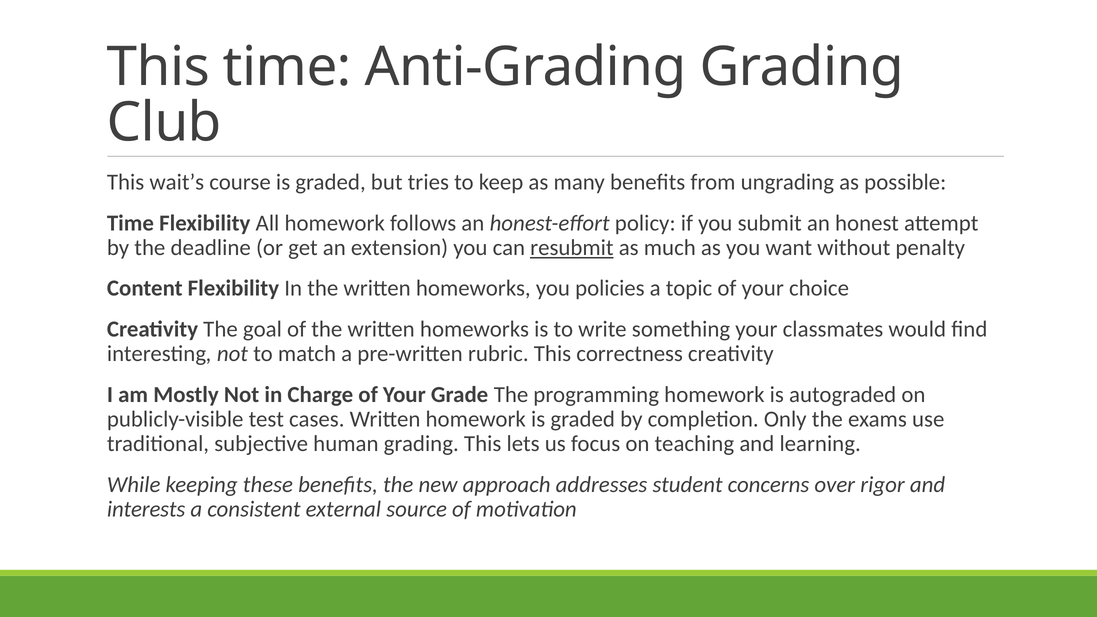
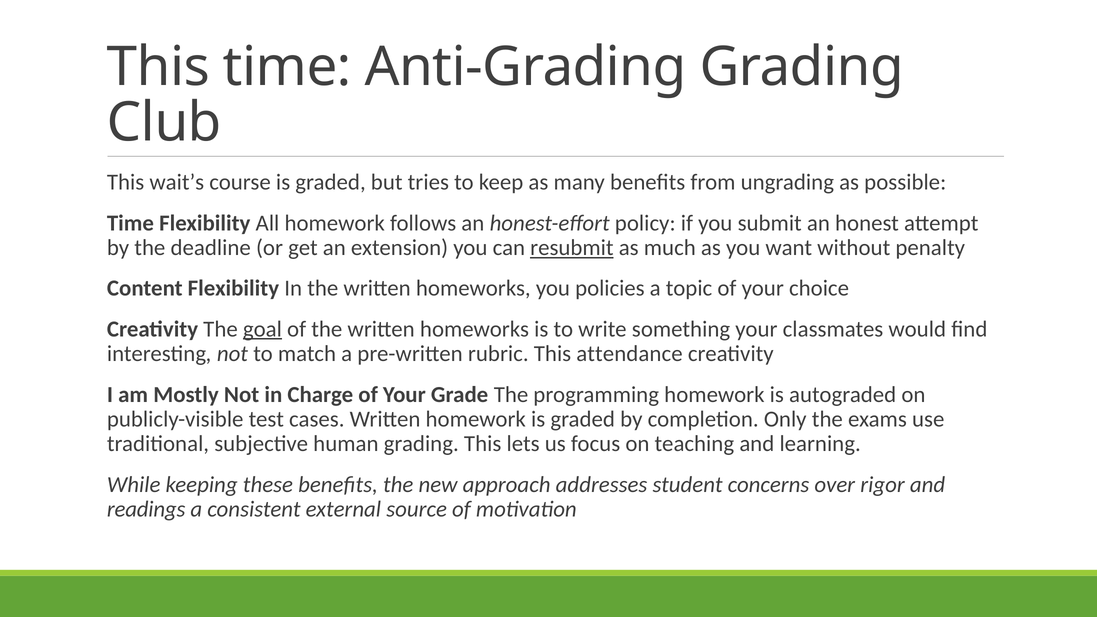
goal underline: none -> present (262, 329)
correctness: correctness -> attendance (629, 354)
interests: interests -> readings (146, 509)
